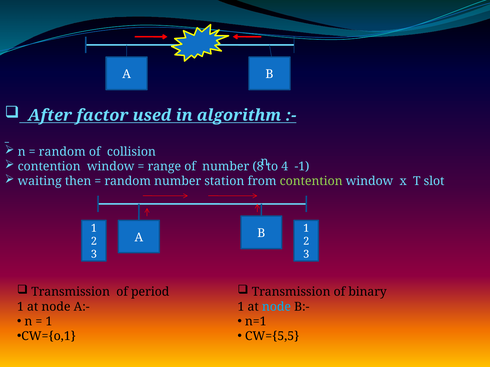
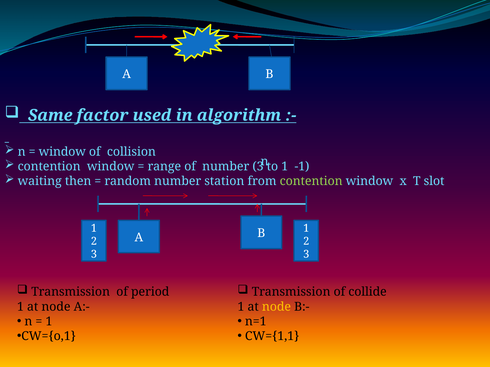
After: After -> Same (50, 115)
random: random -> window (62, 152)
number 8: 8 -> 3 (258, 167)
to 4: 4 -> 1 (285, 167)
binary: binary -> collide (368, 292)
node colour: light blue -> yellow (276, 307)
CW={5,5: CW={5,5 -> CW={1,1 (272, 336)
